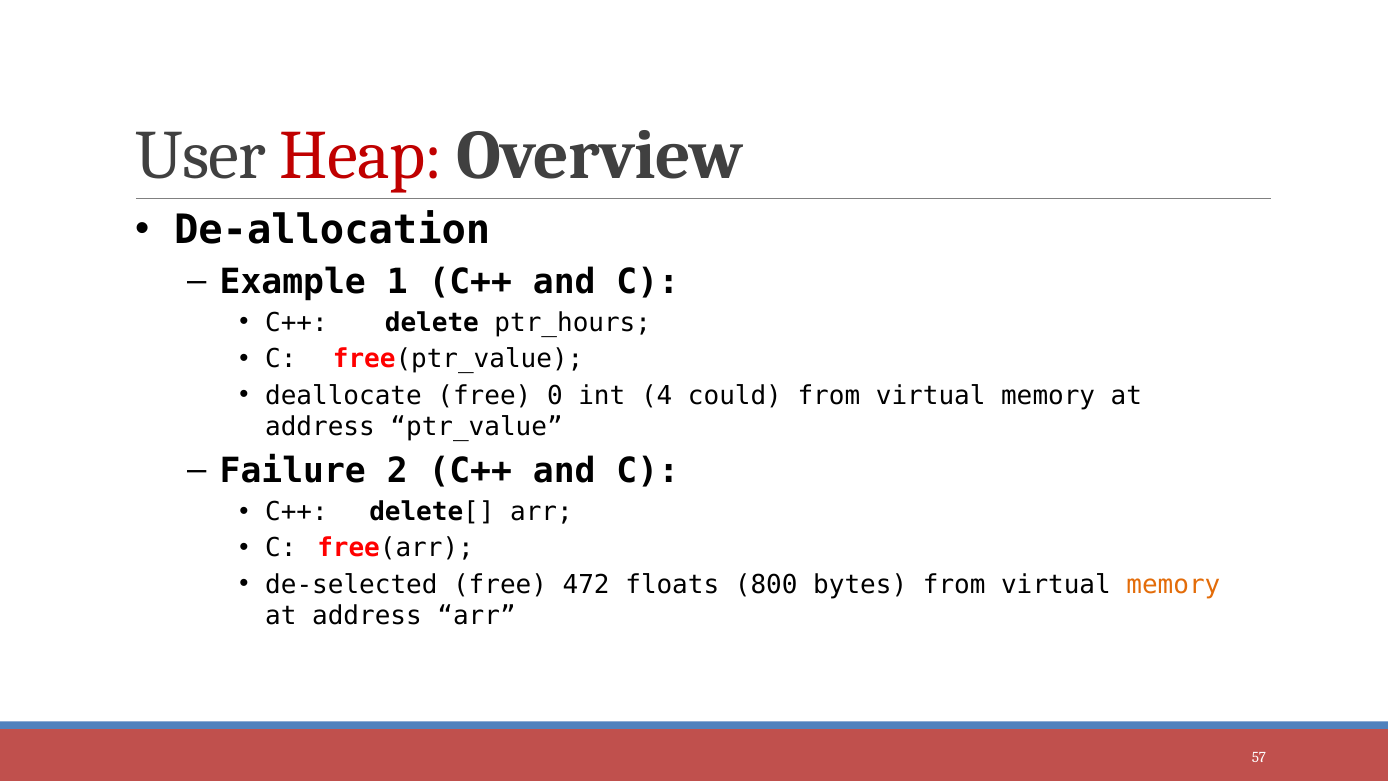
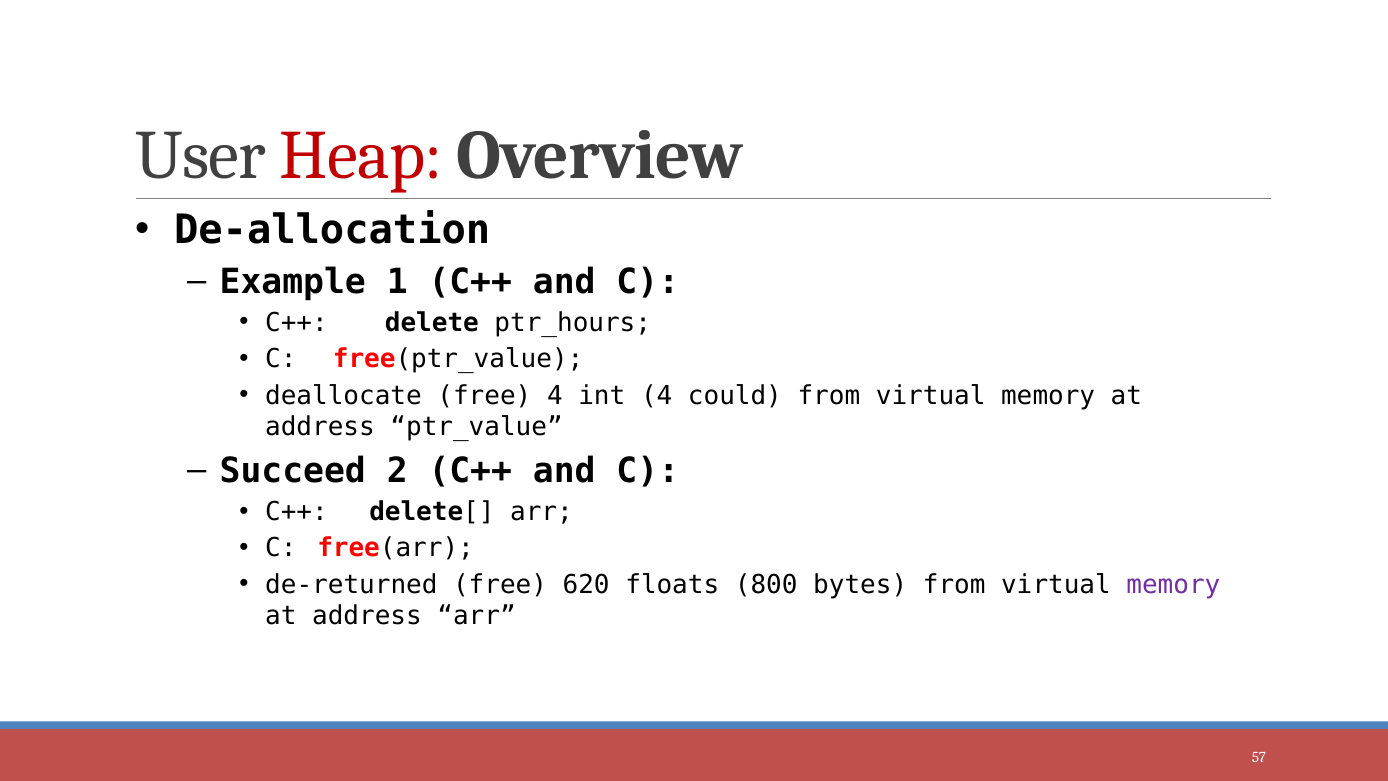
free 0: 0 -> 4 (555, 395)
Failure: Failure -> Succeed (293, 471)
de-selected: de-selected -> de-returned (351, 585)
472: 472 -> 620 (586, 585)
memory colour: orange -> purple (1173, 585)
